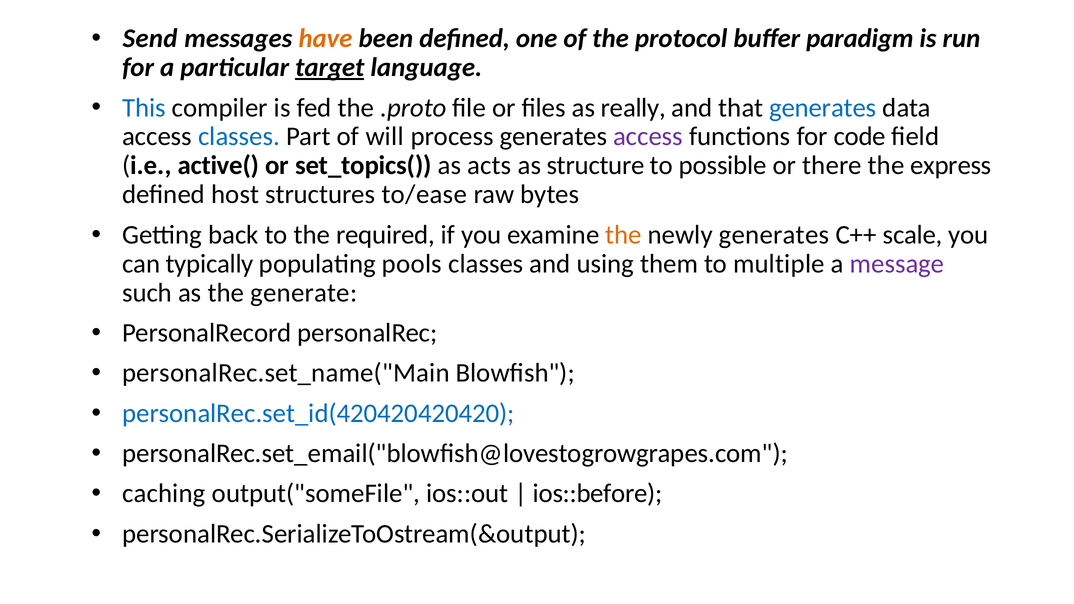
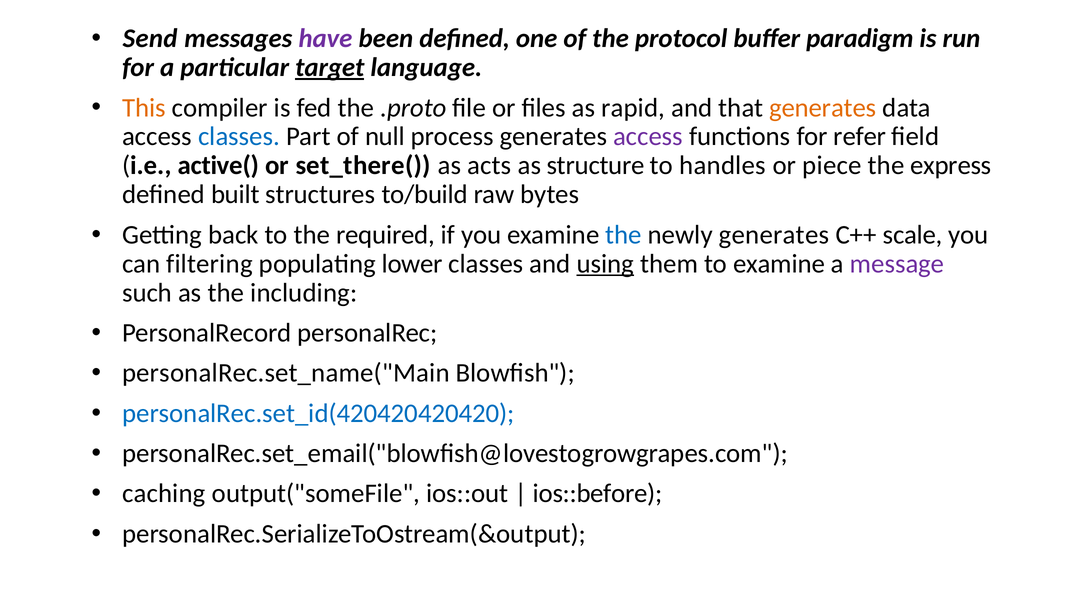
have colour: orange -> purple (325, 39)
This colour: blue -> orange (144, 108)
really: really -> rapid (633, 108)
generates colour: blue -> orange (823, 108)
will: will -> null (385, 137)
code: code -> refer (860, 137)
set_topics(: set_topics( -> set_there( (363, 166)
possible: possible -> handles (723, 166)
there: there -> piece (832, 166)
host: host -> built (235, 195)
to/ease: to/ease -> to/build (425, 195)
the colour: orange -> blue (624, 235)
typically: typically -> filtering (209, 264)
pools: pools -> lower (412, 264)
using underline: none -> present (605, 264)
to multiple: multiple -> examine (779, 264)
generate: generate -> including (304, 293)
